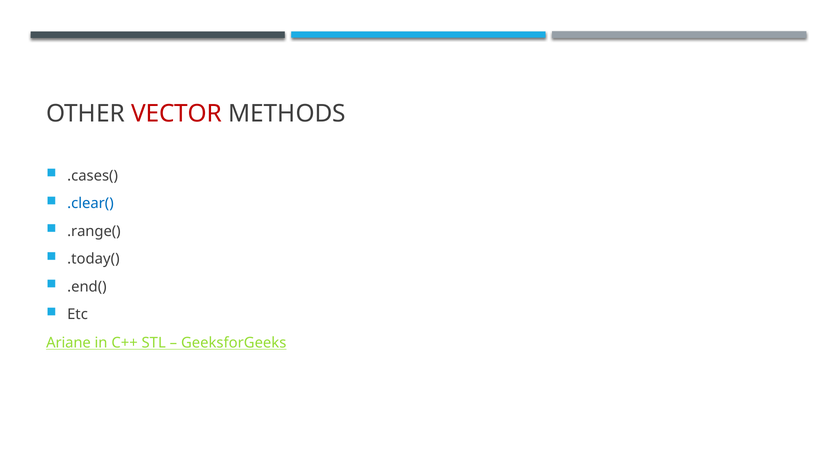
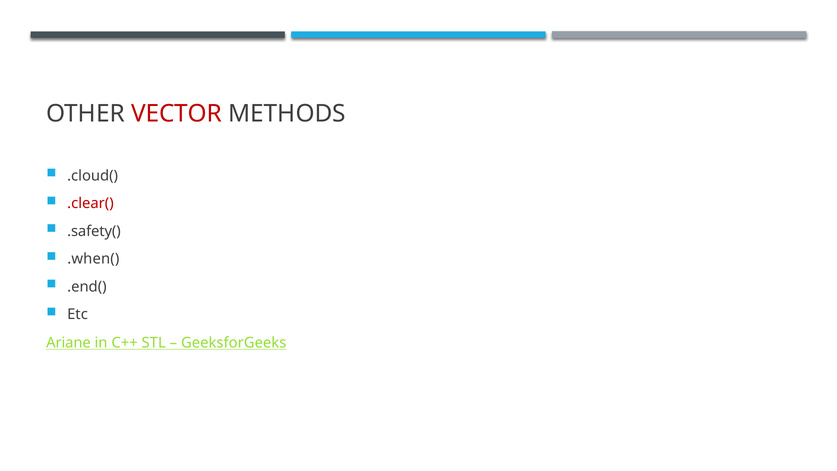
.cases(: .cases( -> .cloud( (93, 176)
.clear( colour: blue -> red (90, 203)
.range(: .range( -> .safety( (94, 231)
.today(: .today( -> .when( (93, 259)
